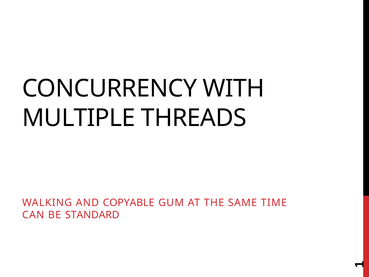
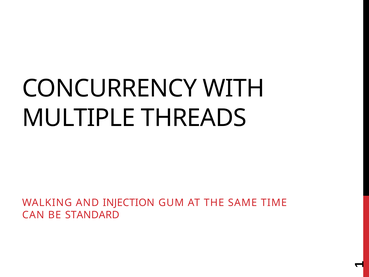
COPYABLE: COPYABLE -> INJECTION (129, 202)
